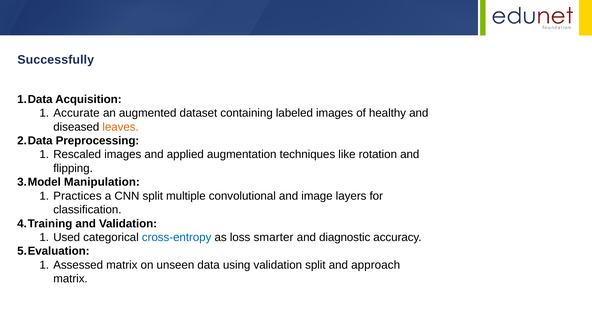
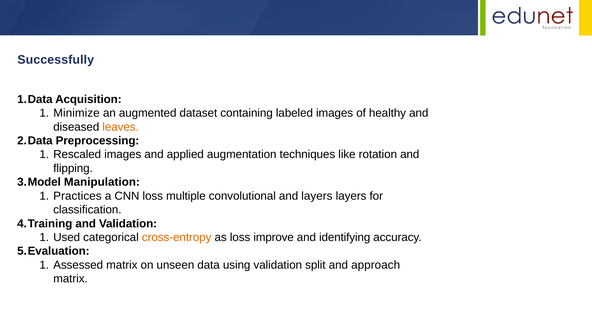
Accurate: Accurate -> Minimize (77, 113)
CNN split: split -> loss (153, 196)
and image: image -> layers (317, 196)
cross-entropy colour: blue -> orange (177, 237)
smarter: smarter -> improve (274, 237)
diagnostic: diagnostic -> identifying (345, 237)
